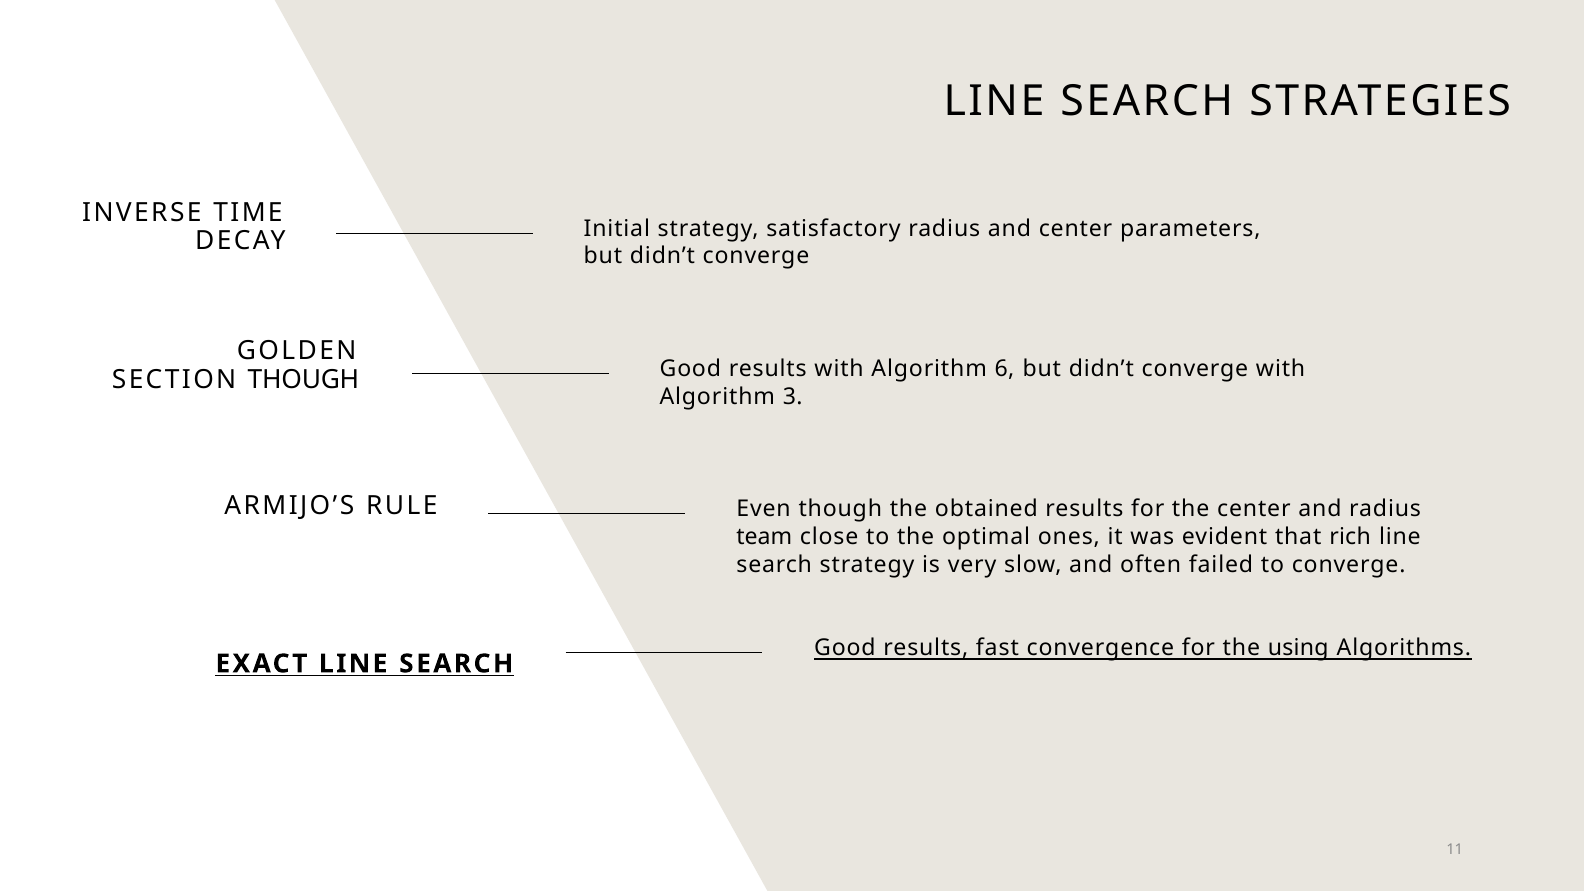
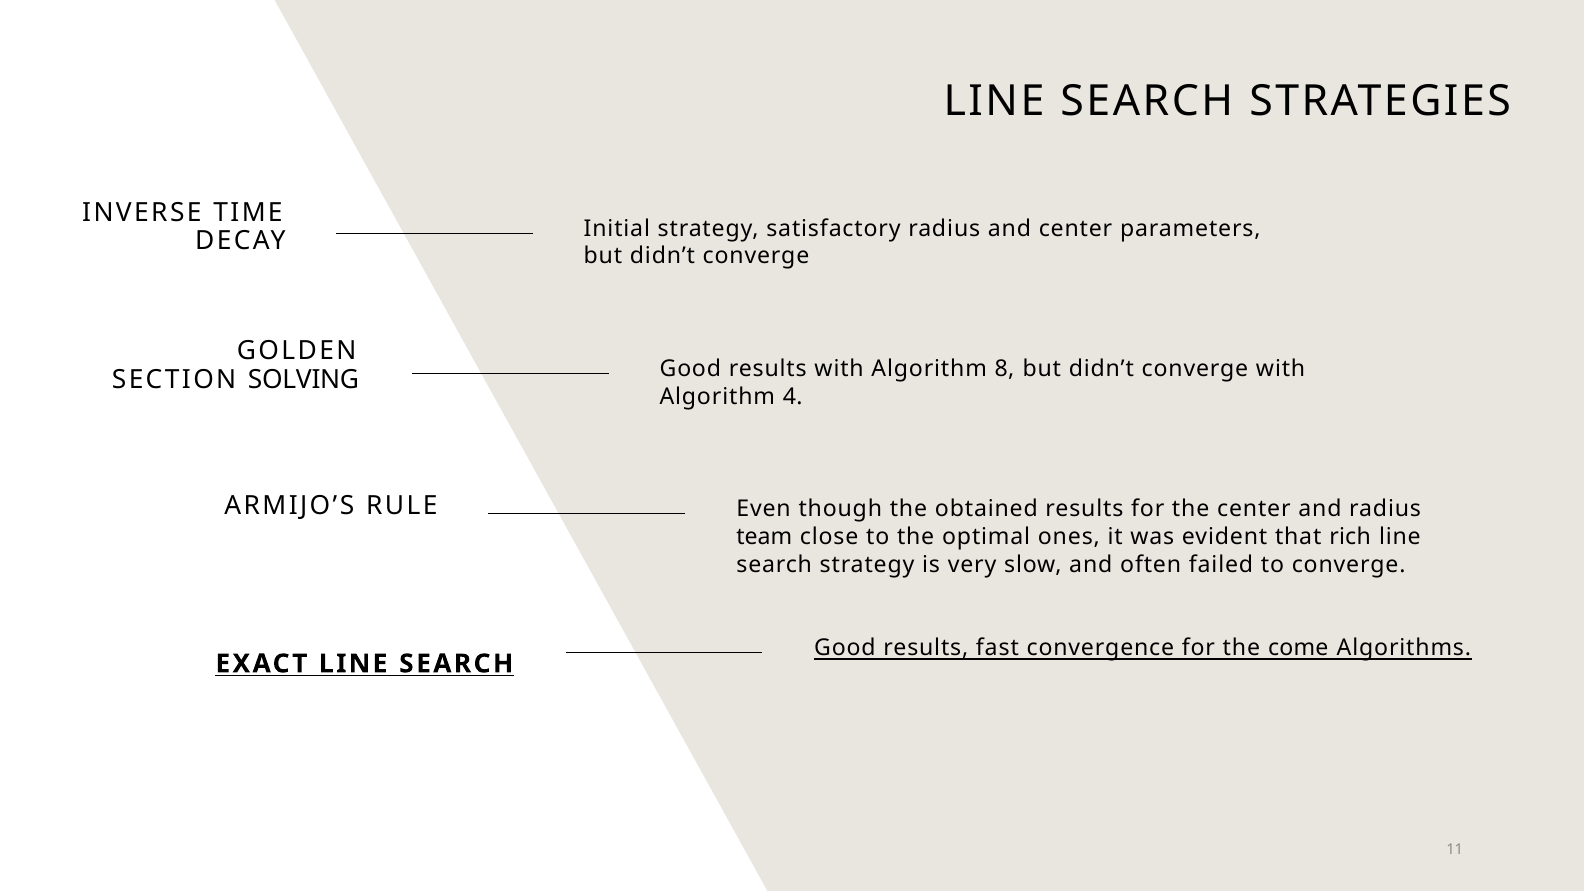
6: 6 -> 8 (1005, 369)
SECTION THOUGH: THOUGH -> SOLVING (304, 380)
3: 3 -> 4 (793, 396)
using: using -> come (1298, 648)
